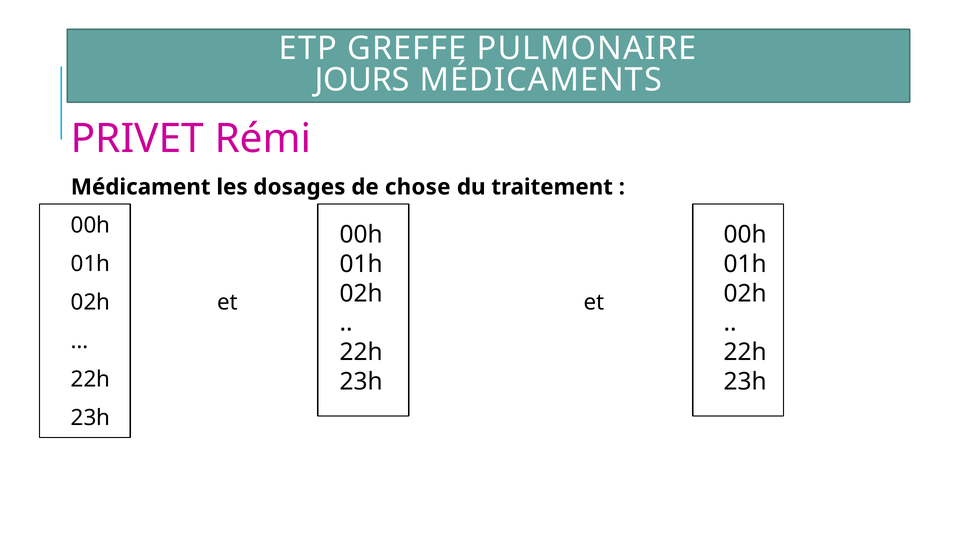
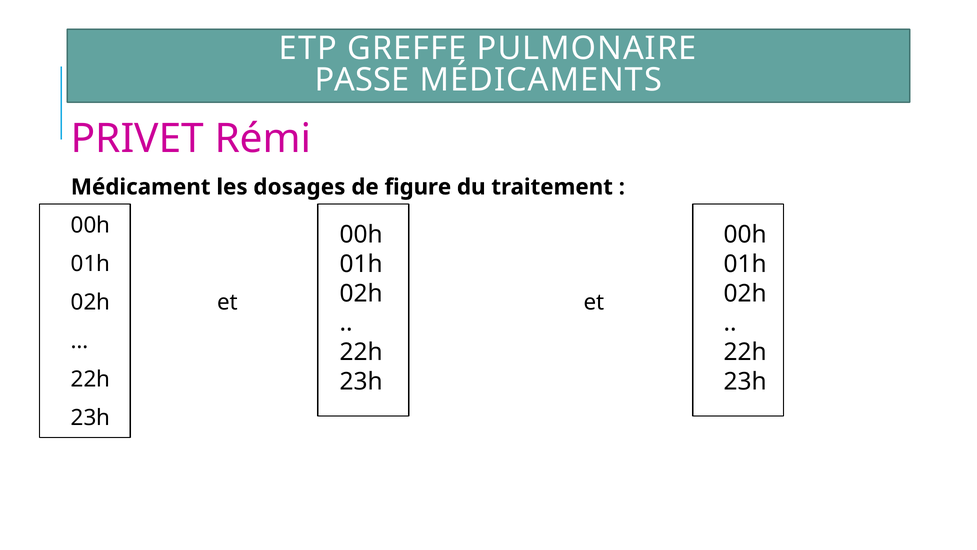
JOURS: JOURS -> PASSE (362, 80)
chose: chose -> figure (418, 187)
